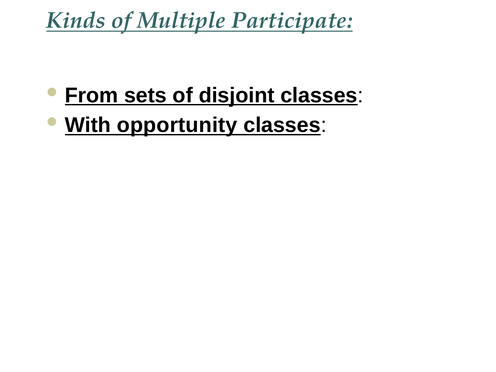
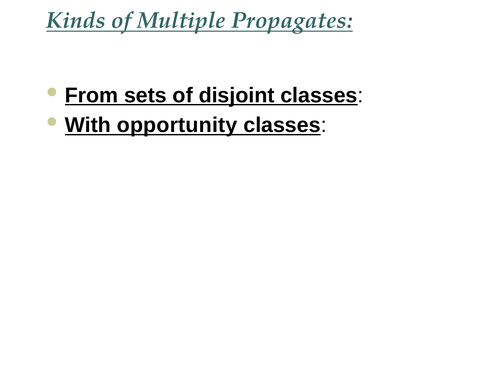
Participate: Participate -> Propagates (292, 20)
